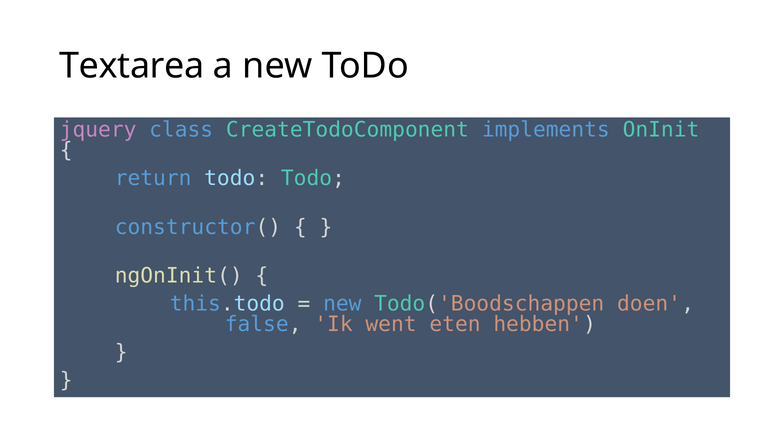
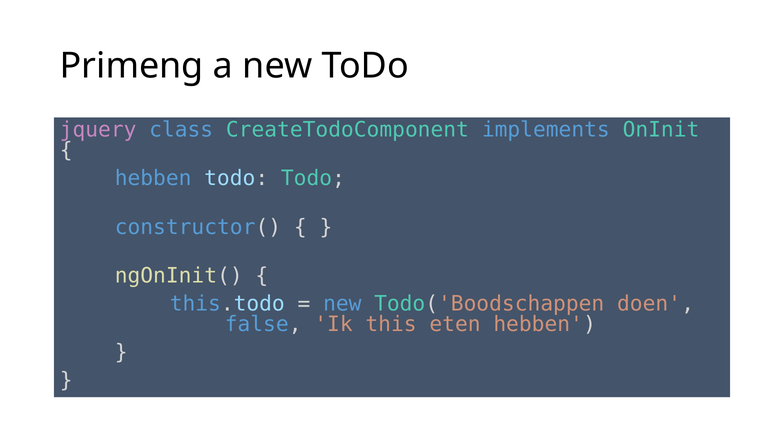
Textarea: Textarea -> Primeng (132, 66)
return: return -> hebben (153, 178)
went: went -> this (391, 324)
